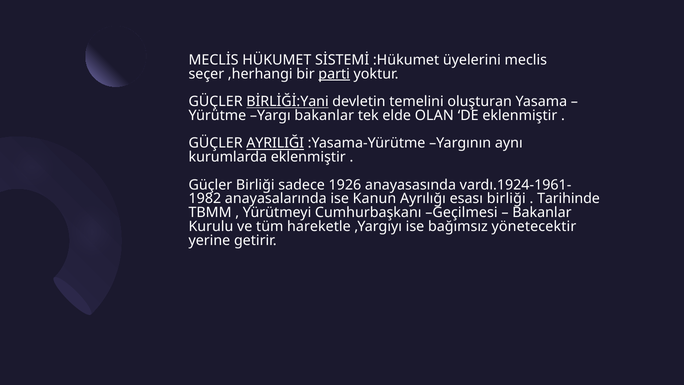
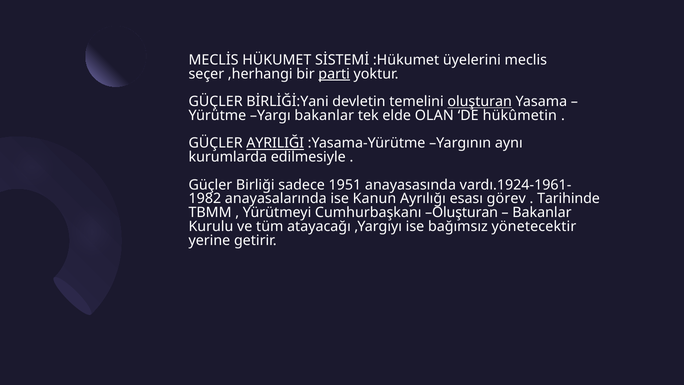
BİRLİĞİ:Yani underline: present -> none (288, 102)
oluşturan underline: none -> present (480, 102)
DE eklenmiştir: eklenmiştir -> hükûmetin (520, 115)
eklenmiştir: eklenmiştir -> edilmesiyle (308, 157)
1926: 1926 -> 1951 (345, 185)
esası birliği: birliği -> görev (506, 199)
Cumhurbaşkanı Geçilmesi: Geçilmesi -> Oluşturan (462, 212)
hareketle: hareketle -> atayacağı (319, 226)
